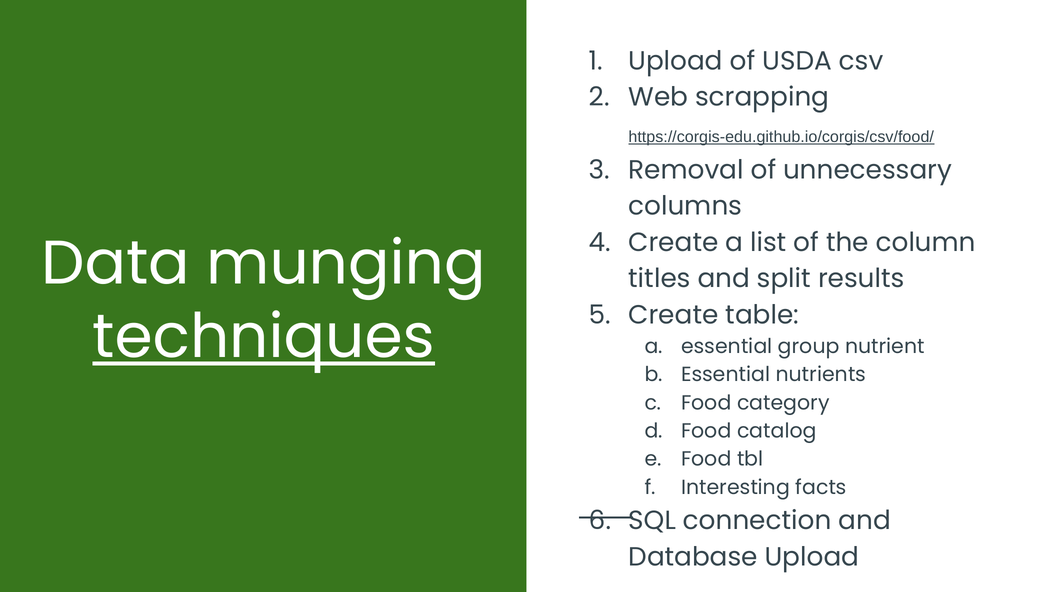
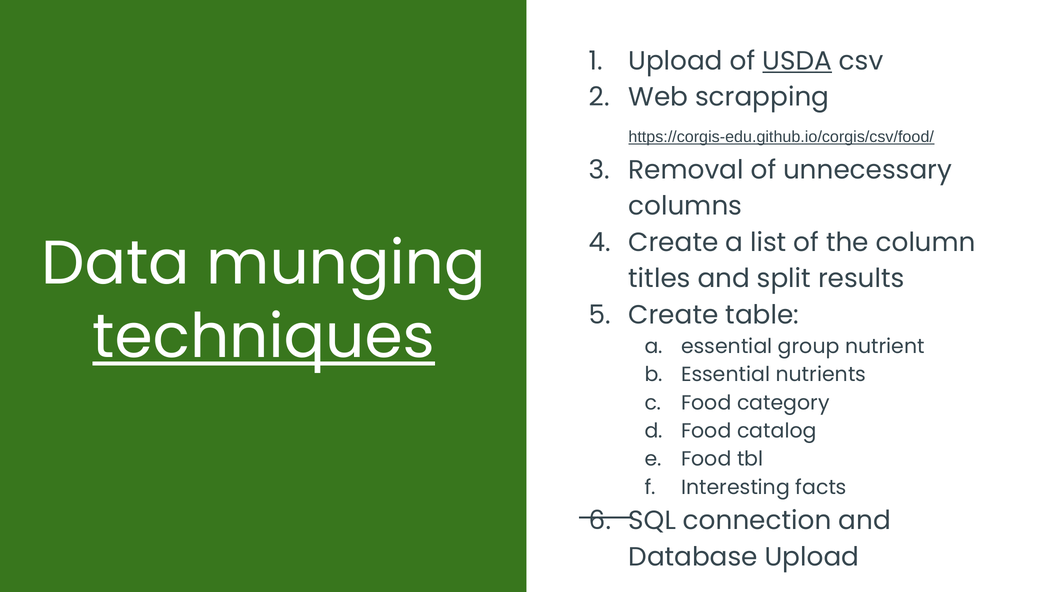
USDA underline: none -> present (797, 61)
